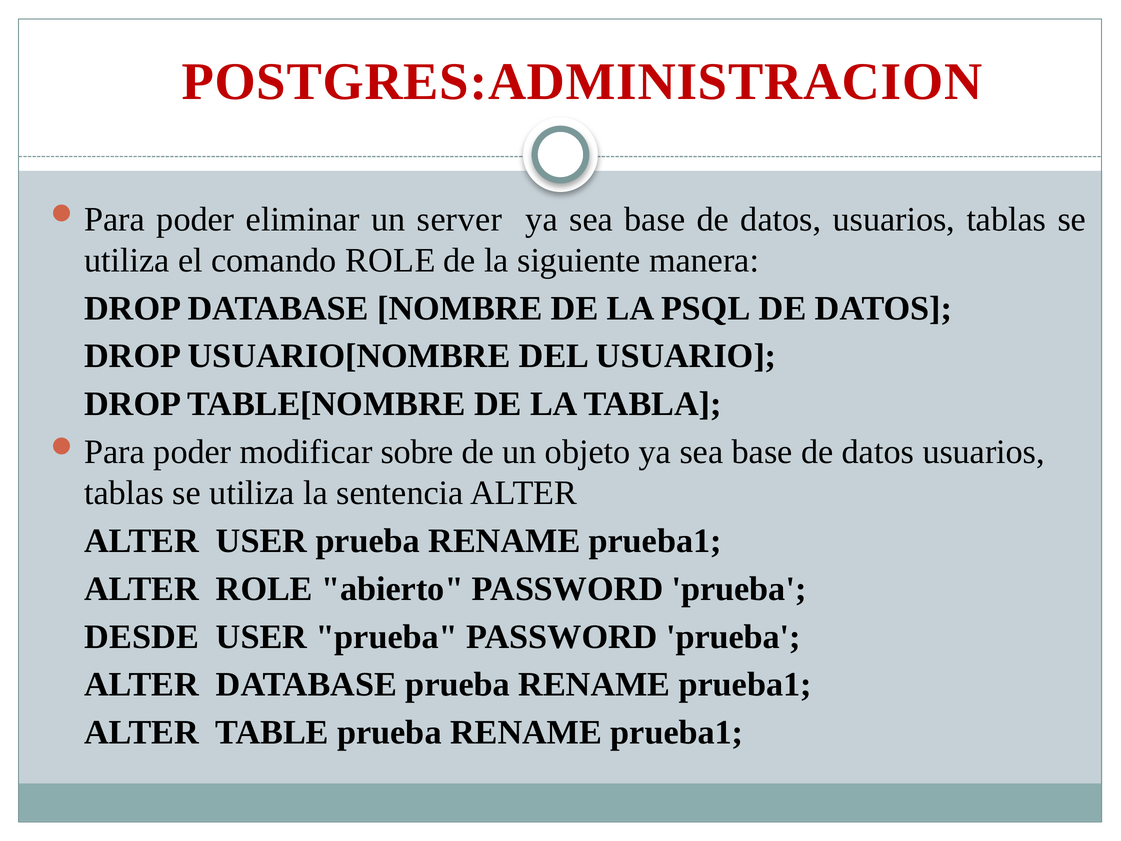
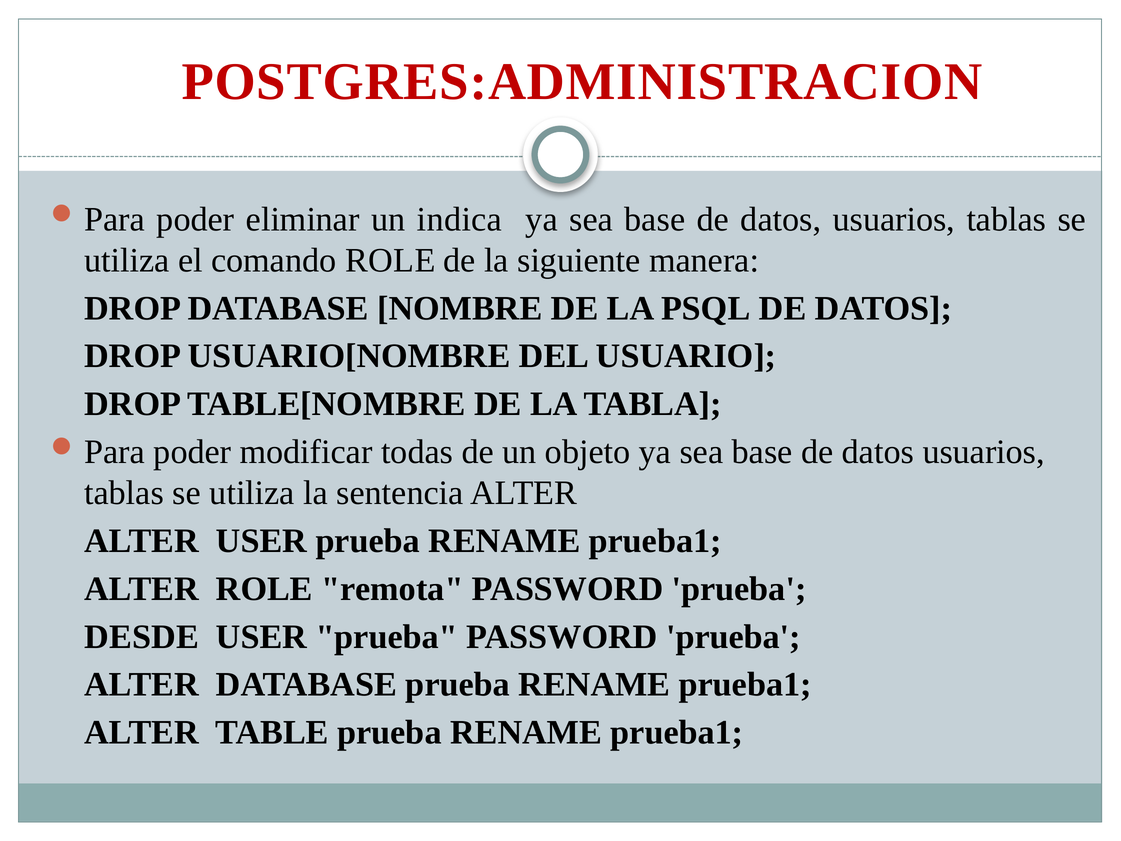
server: server -> indica (459, 219)
sobre: sobre -> todas (417, 452)
abierto: abierto -> remota (392, 589)
